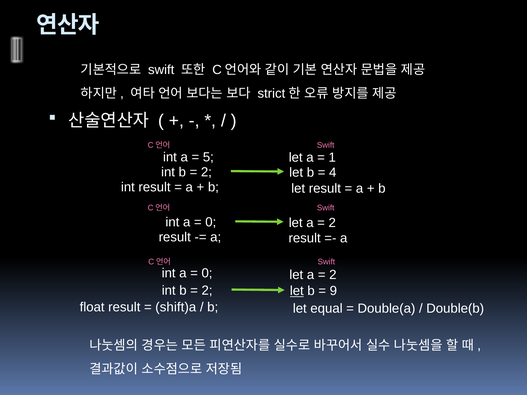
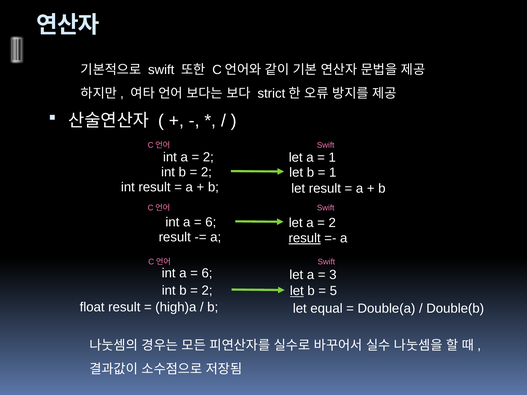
5: 5 -> 2 (208, 157)
4: 4 -> 1 (333, 173)
0: 0 -> 6 (211, 222)
result underline: none -> present (305, 238)
0: 0 -> 6 (207, 273)
2: 2 -> 3 (333, 275)
9: 9 -> 5 (333, 291)
shift)a: shift)a -> high)a (176, 307)
